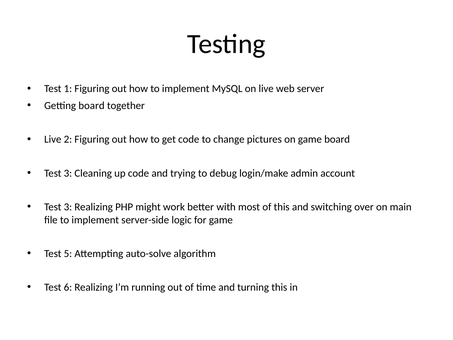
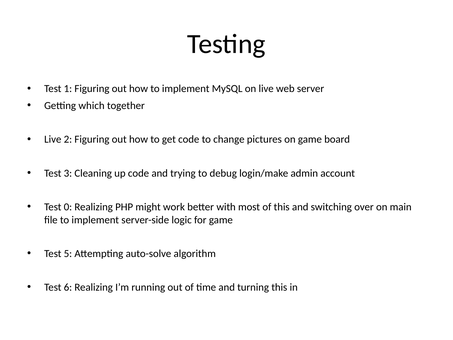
Getting board: board -> which (92, 106)
3: 3 -> 0 (68, 207)
